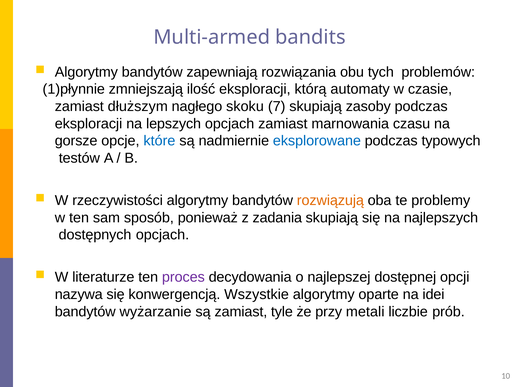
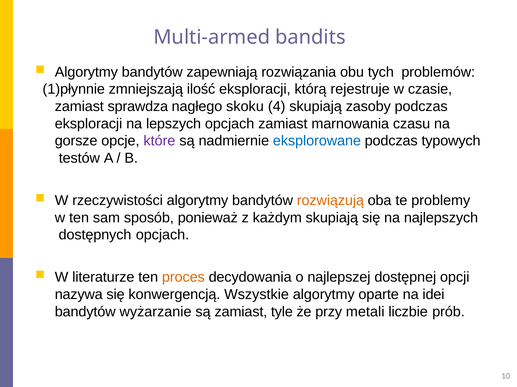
automaty: automaty -> rejestruje (360, 89)
dłuższym: dłuższym -> sprawdza (138, 107)
7: 7 -> 4 (277, 107)
które colour: blue -> purple (159, 141)
zadania: zadania -> każdym (277, 218)
proces colour: purple -> orange (183, 278)
